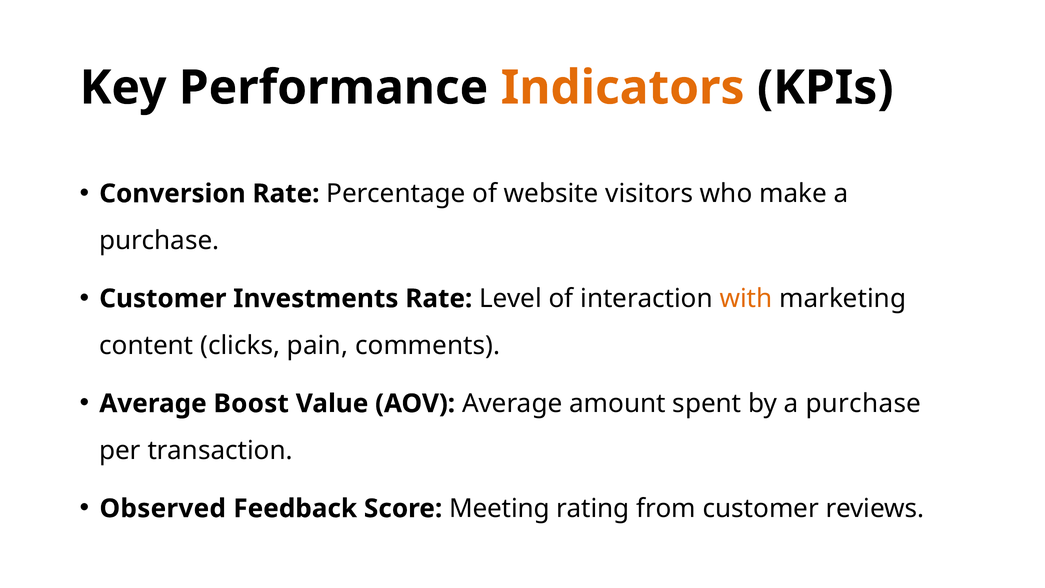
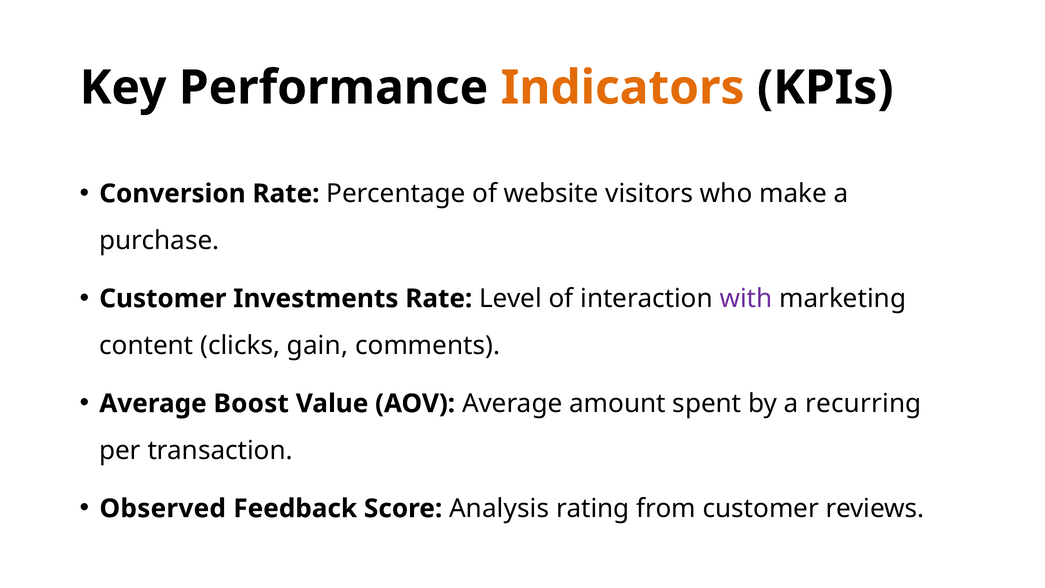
with colour: orange -> purple (746, 299)
pain: pain -> gain (318, 346)
by a purchase: purchase -> recurring (863, 403)
Meeting: Meeting -> Analysis (499, 508)
